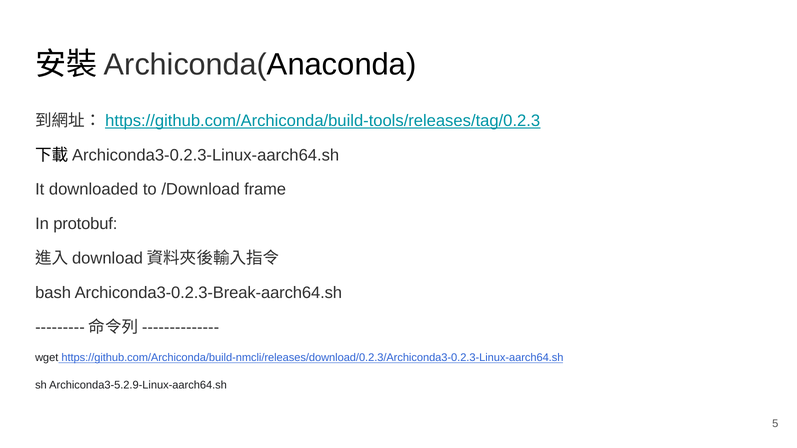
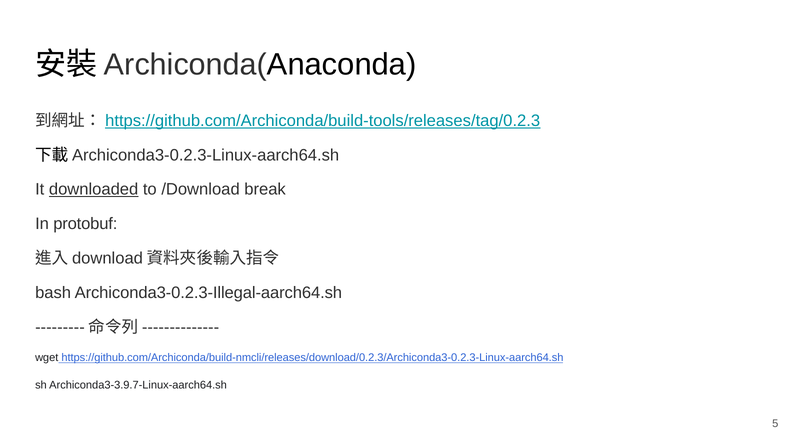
downloaded underline: none -> present (94, 190)
frame: frame -> break (265, 190)
Archiconda3-0.2.3-Break-aarch64.sh: Archiconda3-0.2.3-Break-aarch64.sh -> Archiconda3-0.2.3-Illegal-aarch64.sh (208, 293)
Archiconda3-5.2.9-Linux-aarch64.sh: Archiconda3-5.2.9-Linux-aarch64.sh -> Archiconda3-3.9.7-Linux-aarch64.sh (138, 385)
